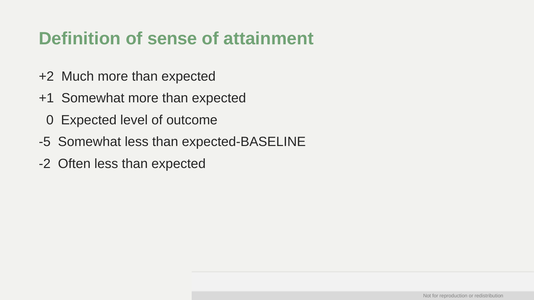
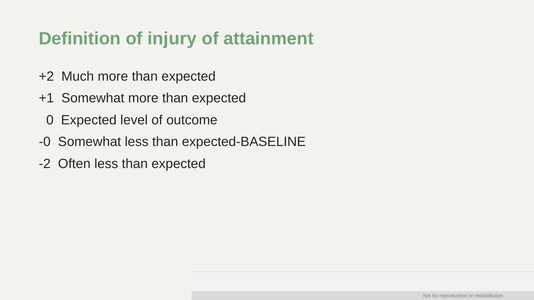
sense: sense -> injury (172, 39)
-5: -5 -> -0 (45, 142)
